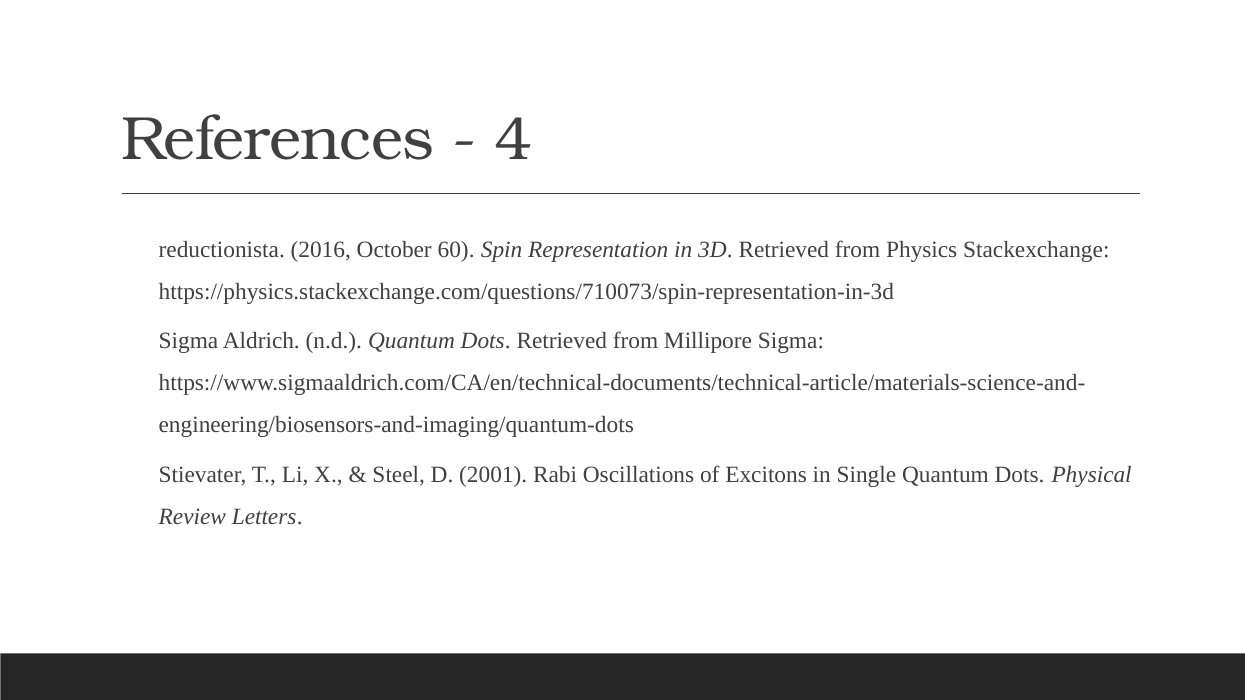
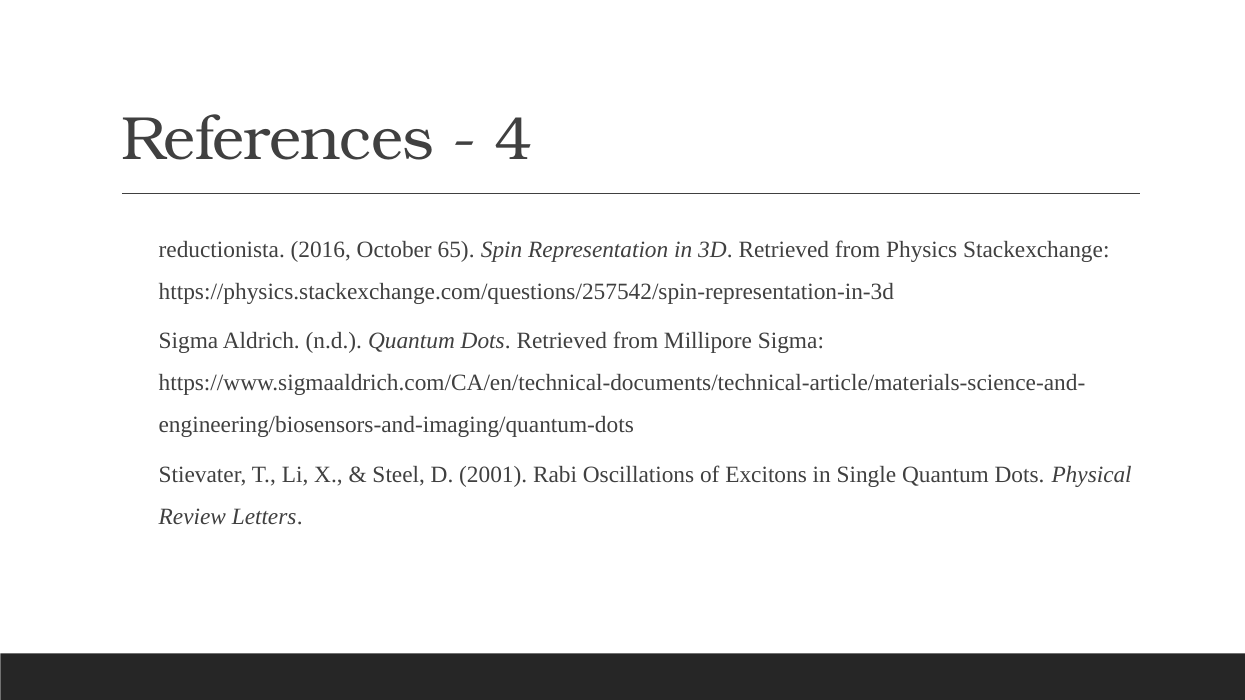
60: 60 -> 65 (456, 250)
https://physics.stackexchange.com/questions/710073/spin-representation-in-3d: https://physics.stackexchange.com/questions/710073/spin-representation-in-3d -> https://physics.stackexchange.com/questions/257542/spin-representation-in-3d (526, 292)
